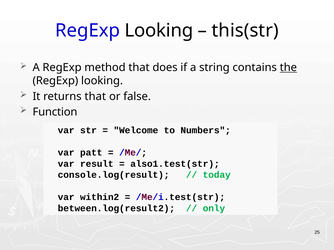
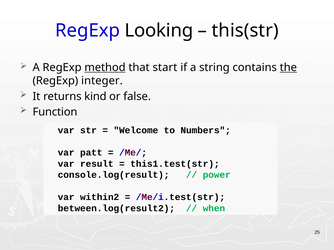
method underline: none -> present (105, 68)
does: does -> start (165, 68)
looking: looking -> integer (102, 81)
returns that: that -> kind (95, 97)
also1.test(str: also1.test(str -> this1.test(str (175, 164)
today: today -> power (217, 175)
only: only -> when (214, 209)
